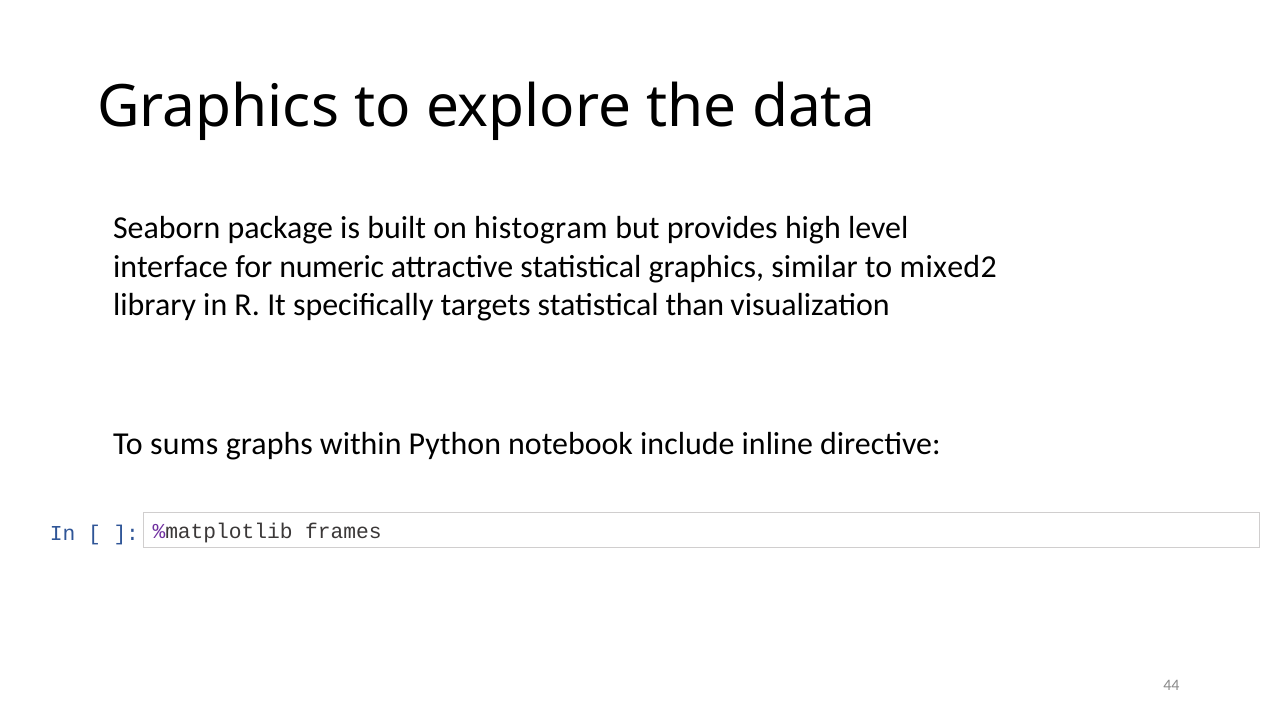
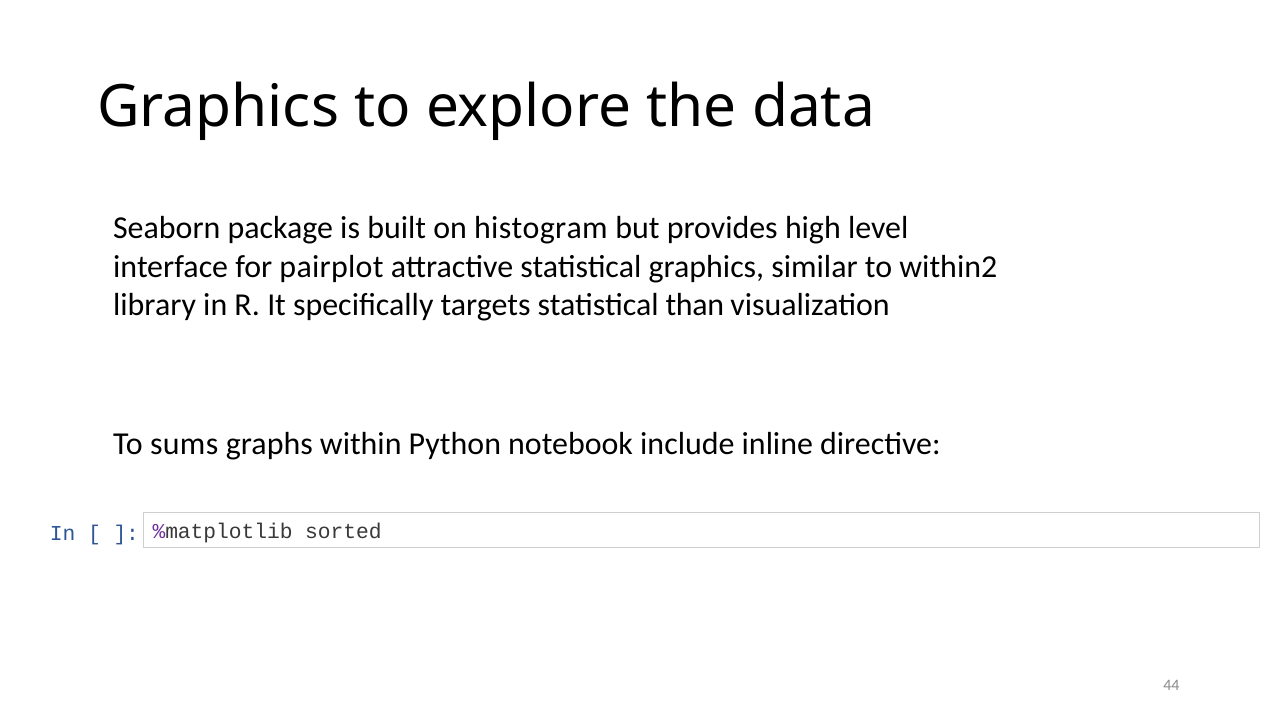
numeric: numeric -> pairplot (331, 267)
mixed2: mixed2 -> within2 (948, 267)
frames: frames -> sorted (343, 532)
